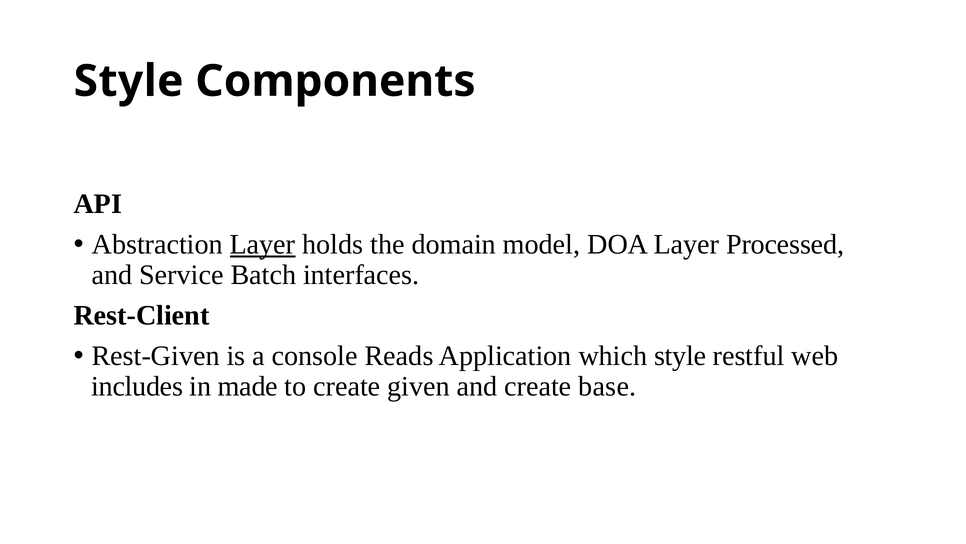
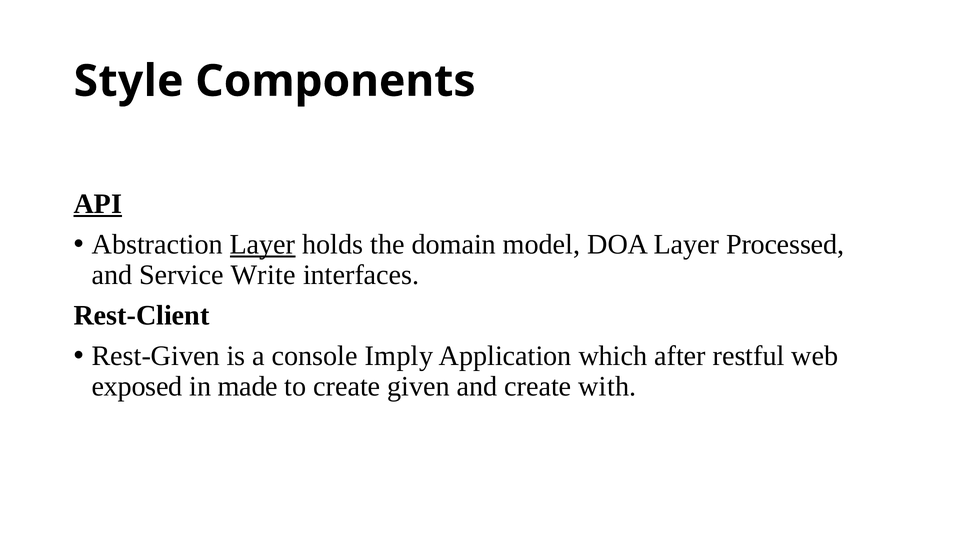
API underline: none -> present (98, 204)
Batch: Batch -> Write (263, 275)
Reads: Reads -> Imply (399, 355)
which style: style -> after (680, 355)
includes: includes -> exposed (137, 386)
base: base -> with (607, 386)
